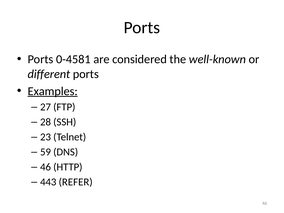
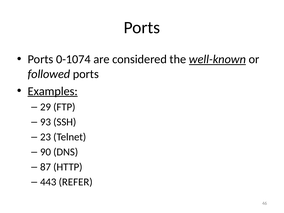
0-4581: 0-4581 -> 0-1074 (73, 59)
well-known underline: none -> present (217, 59)
different: different -> followed (49, 74)
27: 27 -> 29 (46, 107)
28: 28 -> 93 (46, 122)
59: 59 -> 90 (46, 152)
46: 46 -> 87 (46, 167)
